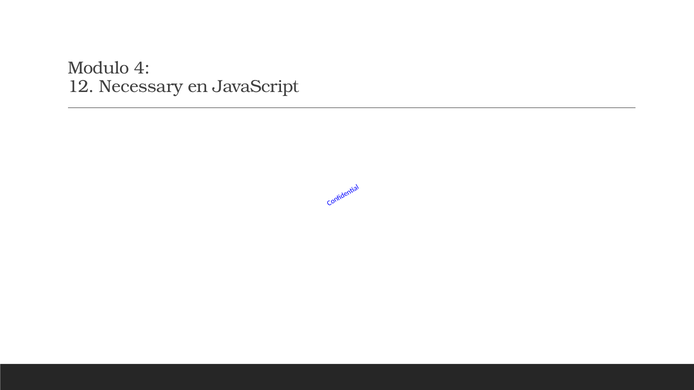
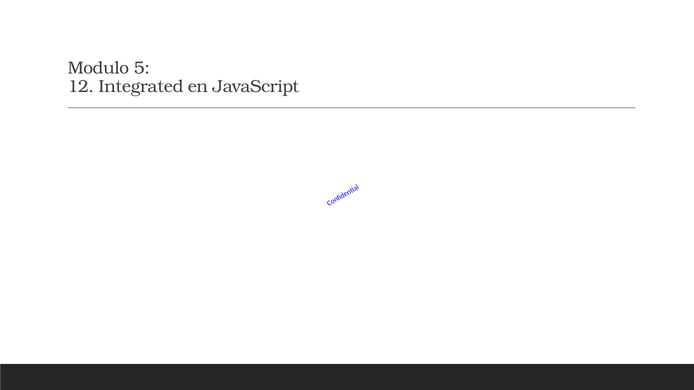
4: 4 -> 5 (142, 68)
Necessary: Necessary -> Integrated (141, 87)
